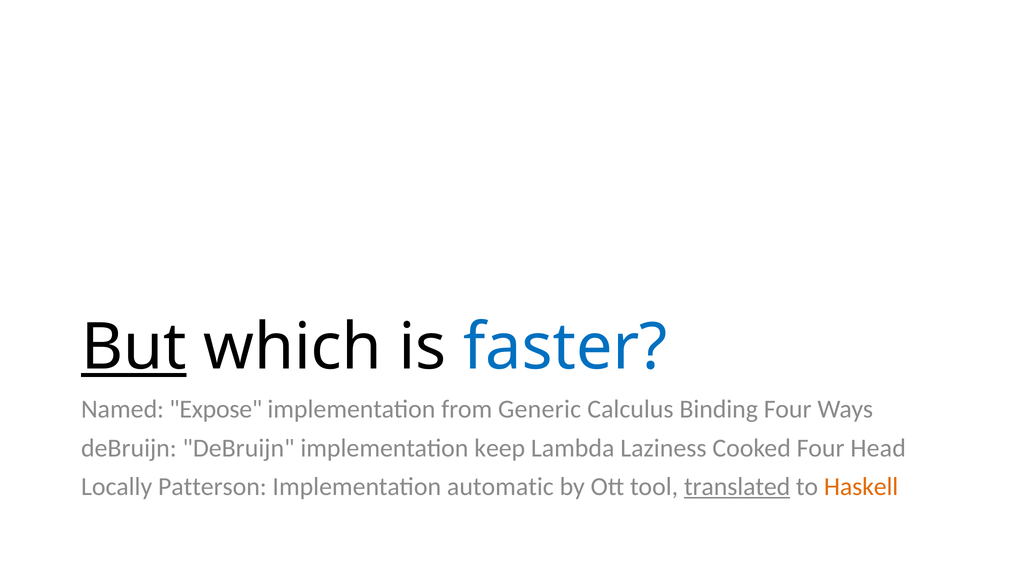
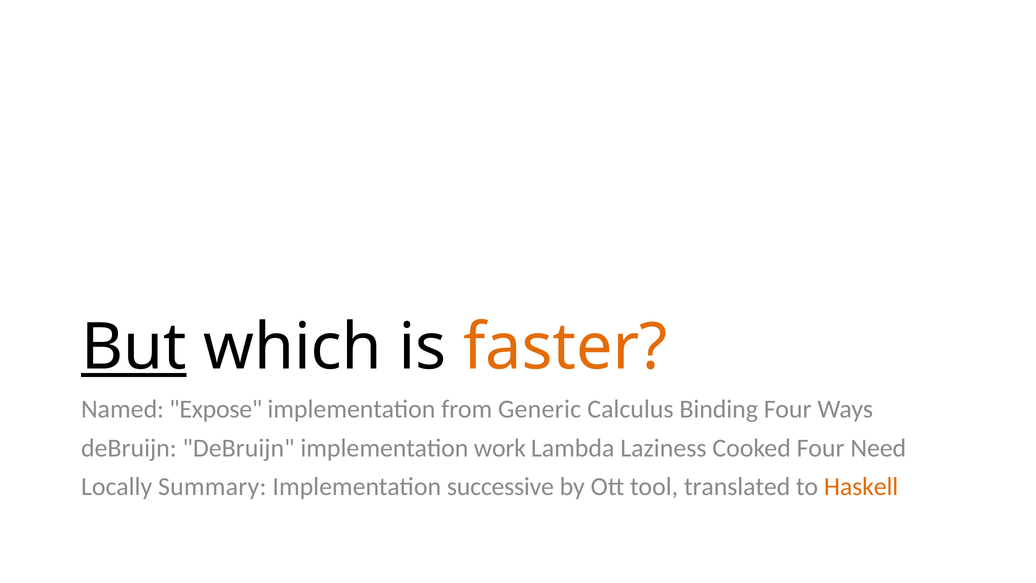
faster colour: blue -> orange (565, 347)
keep: keep -> work (500, 448)
Head: Head -> Need (878, 448)
Patterson: Patterson -> Summary (212, 487)
automatic: automatic -> successive (500, 487)
translated underline: present -> none (737, 487)
